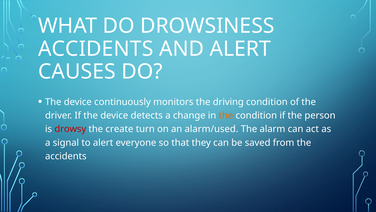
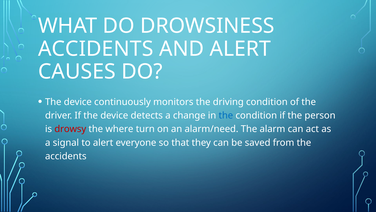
the colour: orange -> blue (226, 115)
create: create -> where (119, 129)
alarm/used: alarm/used -> alarm/need (212, 129)
